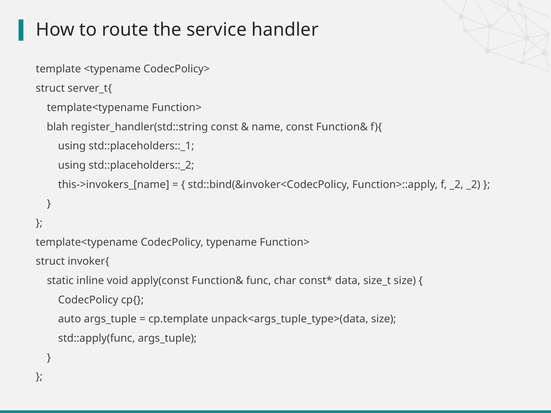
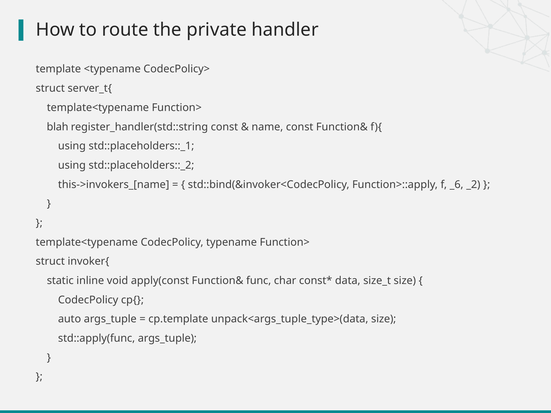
service: service -> private (217, 30)
f _2: _2 -> _6 (457, 185)
